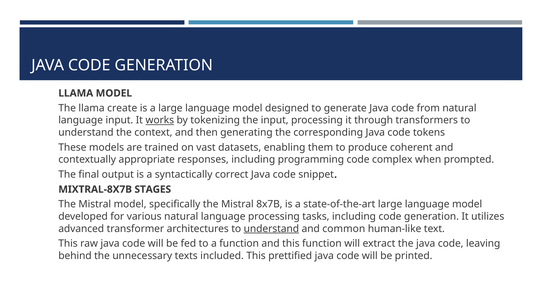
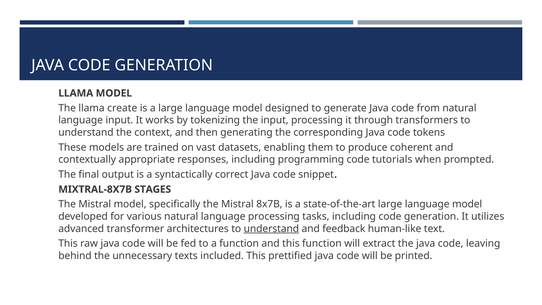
works underline: present -> none (160, 120)
complex: complex -> tutorials (392, 160)
common: common -> feedback (344, 229)
